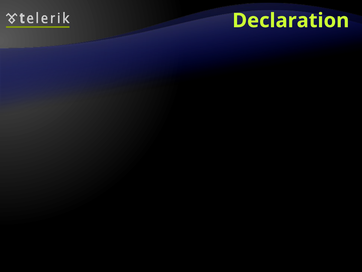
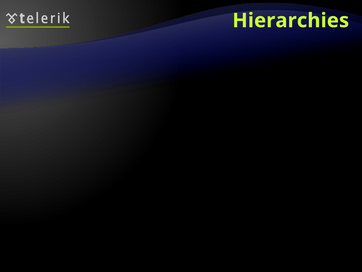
Declaration: Declaration -> Hierarchies (291, 21)
